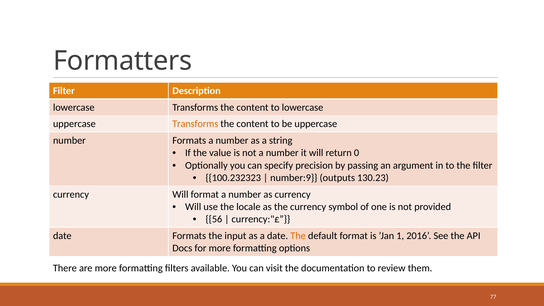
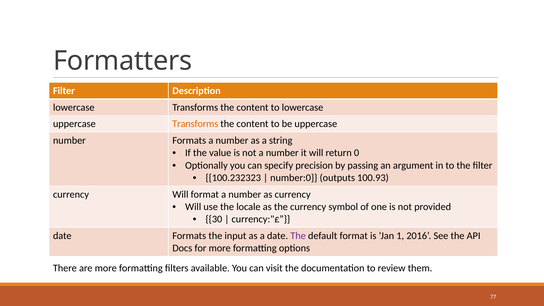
number:9: number:9 -> number:0 (294, 178)
130.23: 130.23 -> 100.93 (373, 178)
56: 56 -> 30 (214, 219)
The colour: orange -> purple (298, 236)
